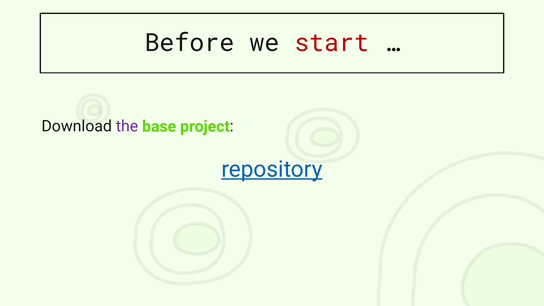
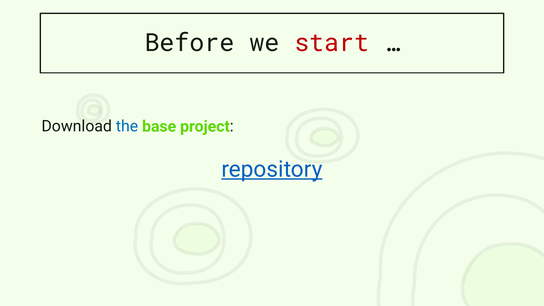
the colour: purple -> blue (127, 126)
